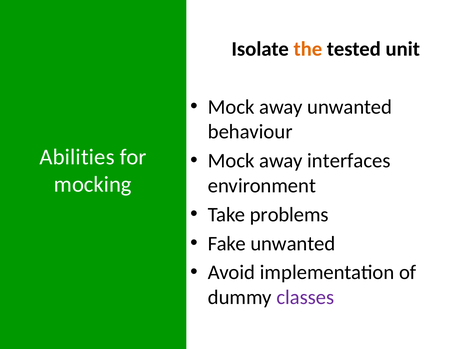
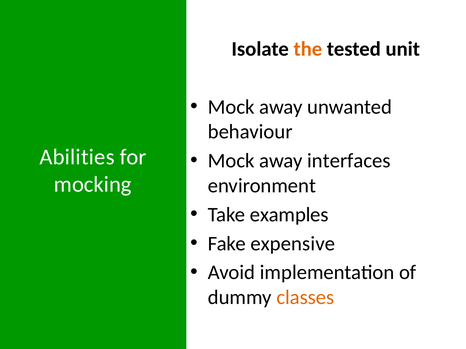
problems: problems -> examples (289, 215)
Fake unwanted: unwanted -> expensive (293, 244)
classes colour: purple -> orange (305, 298)
